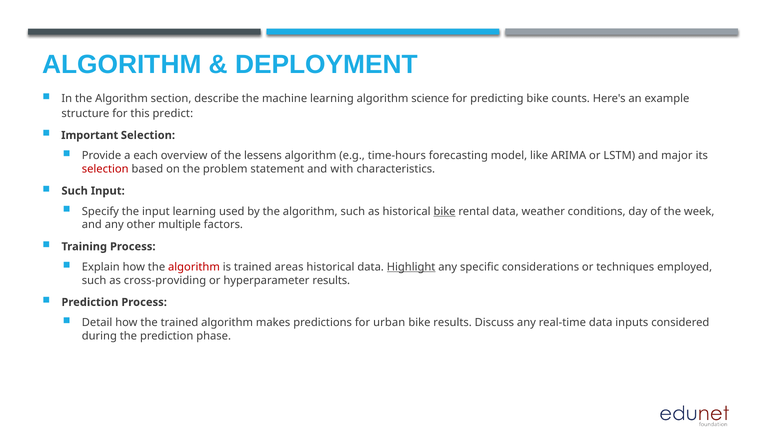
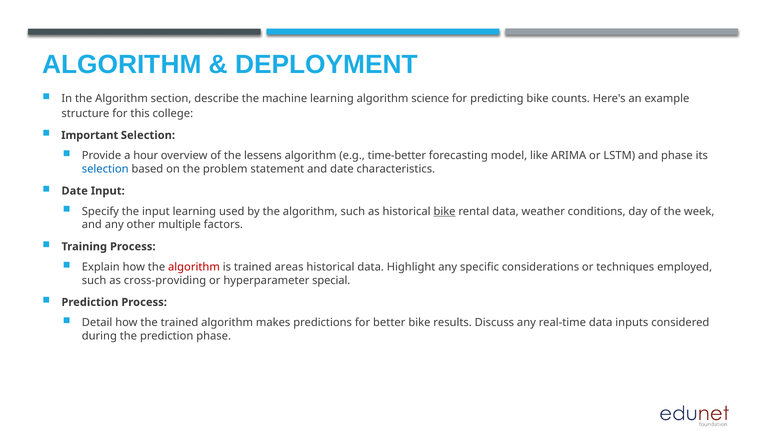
predict: predict -> college (173, 113)
each: each -> hour (146, 156)
time-hours: time-hours -> time-better (397, 156)
and major: major -> phase (677, 156)
selection colour: red -> blue (105, 169)
and with: with -> date (342, 169)
Such: Such -> Date (75, 191)
Highlight underline: present -> none (411, 267)
hyperparameter results: results -> special (331, 280)
urban: urban -> better (389, 323)
